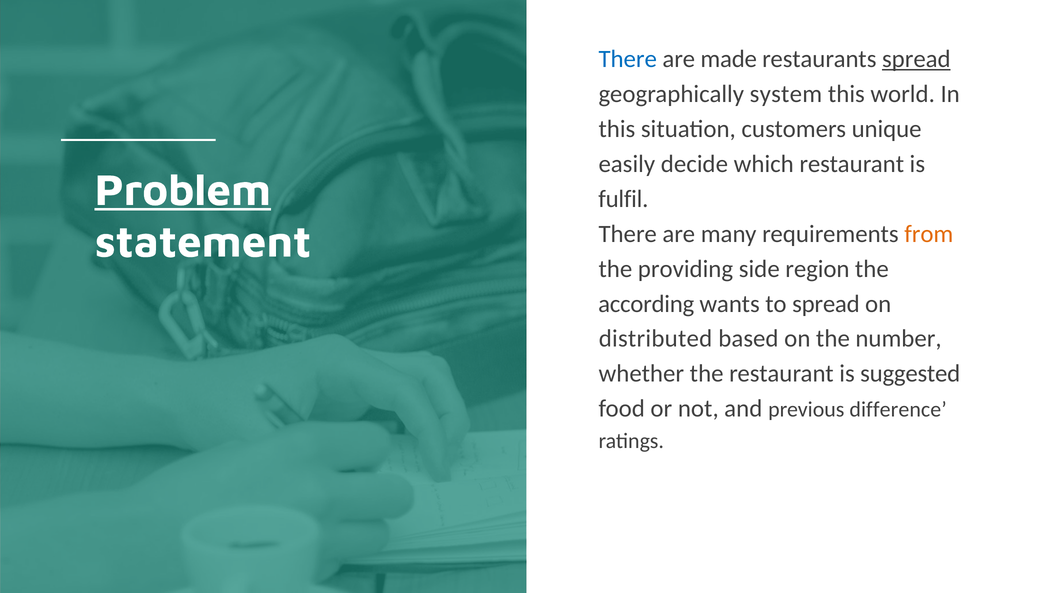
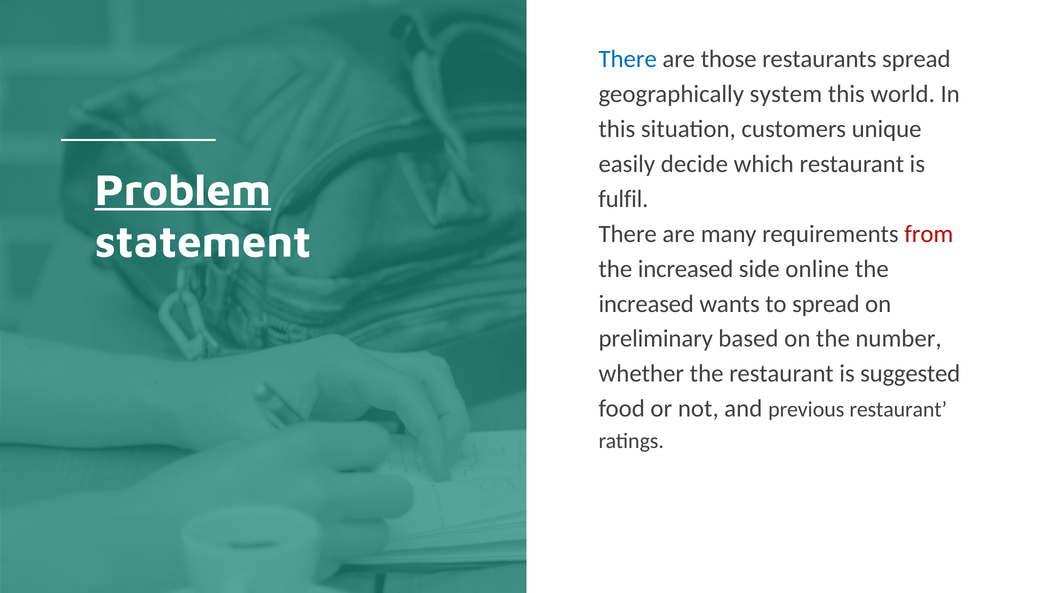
made: made -> those (729, 59)
spread underline: present -> none (916, 59)
from colour: orange -> red (929, 234)
providing: providing -> increased (686, 269)
region: region -> online (817, 269)
according: according -> increased (646, 303)
distributed: distributed -> preliminary (656, 338)
previous difference: difference -> restaurant (898, 409)
